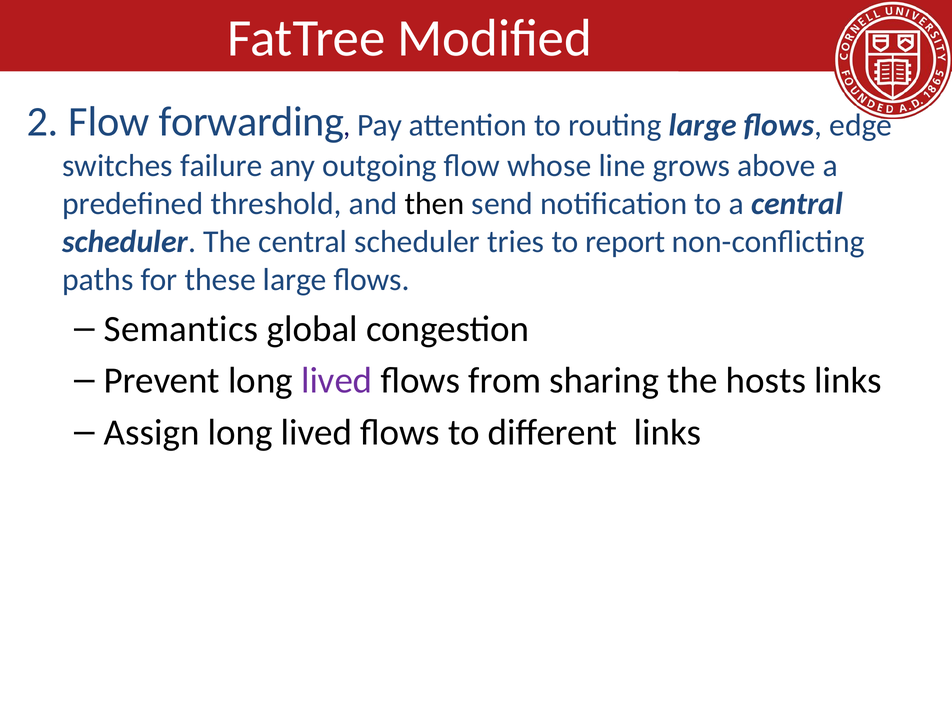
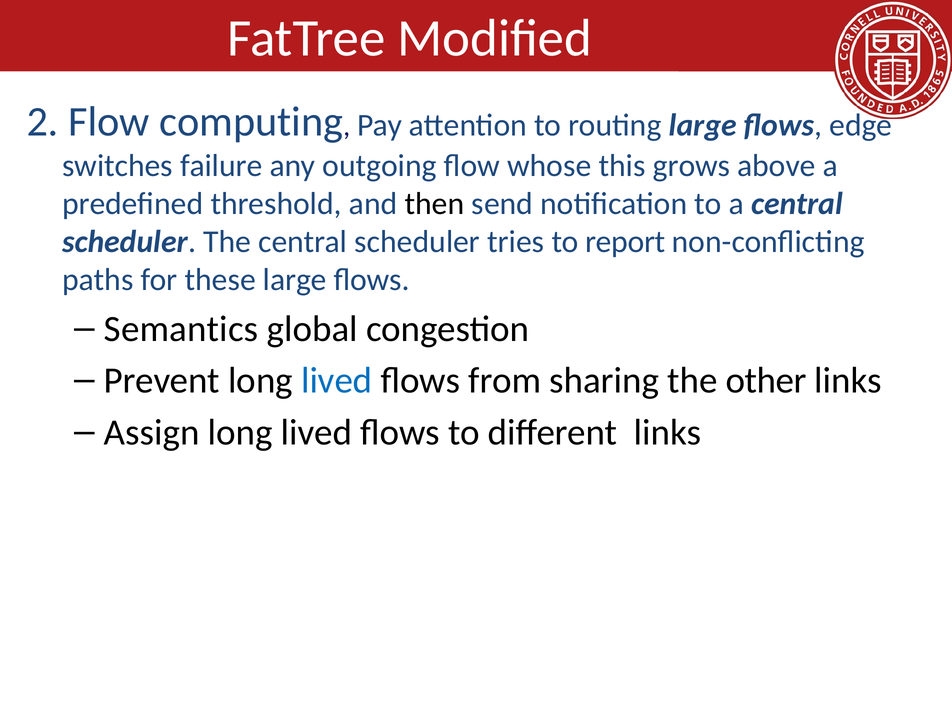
forwarding: forwarding -> computing (251, 122)
line: line -> this (622, 166)
lived colour: purple -> blue (337, 381)
hosts: hosts -> other (766, 381)
